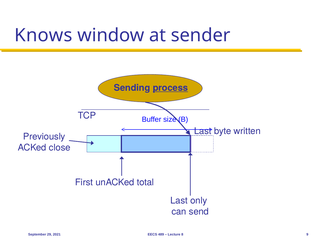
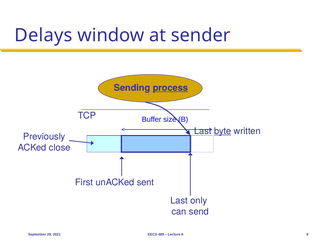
Knows: Knows -> Delays (43, 35)
byte underline: none -> present (223, 131)
total: total -> sent (145, 182)
